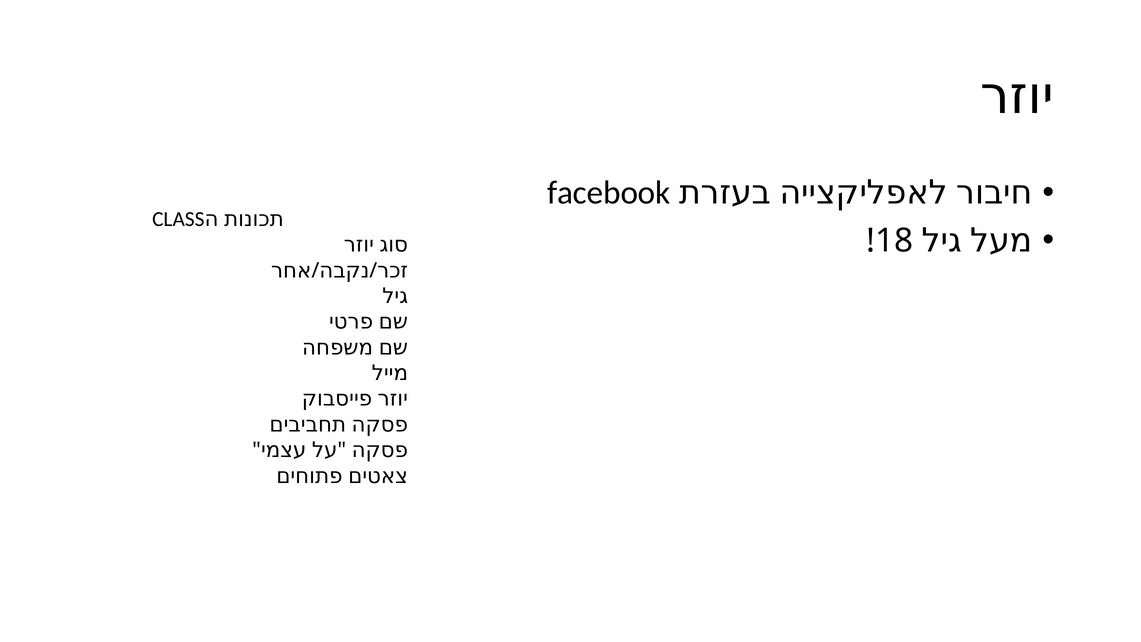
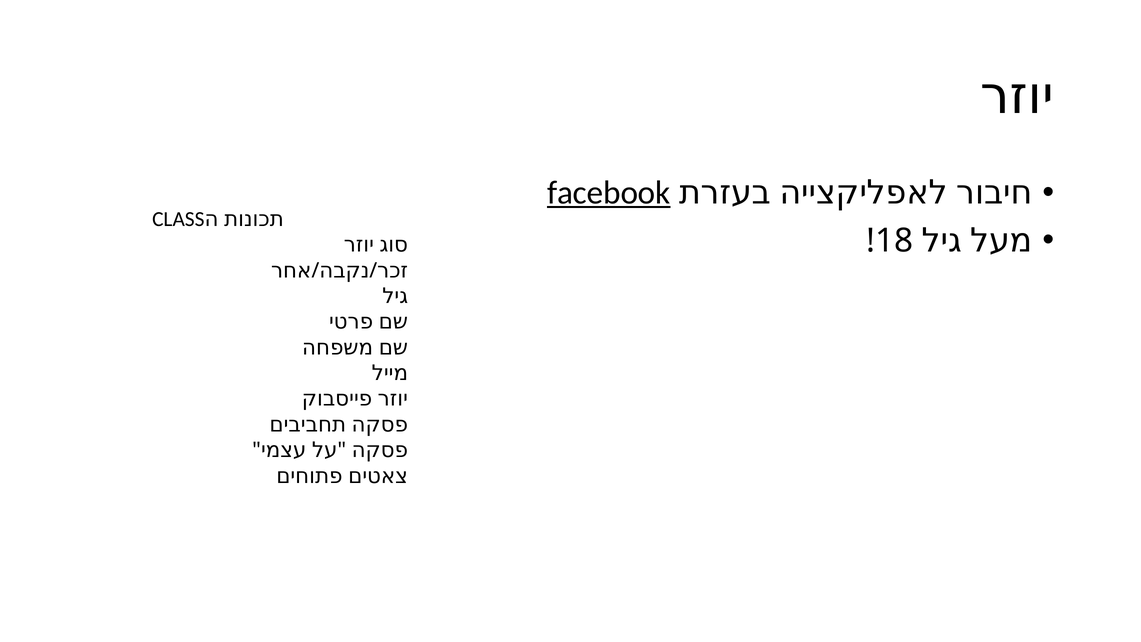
facebook underline: none -> present (609, 193)
